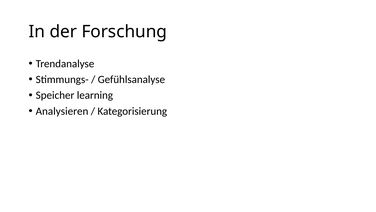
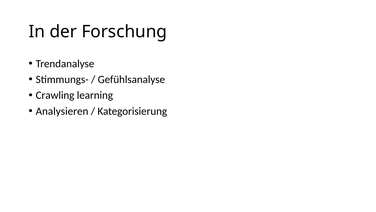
Speicher: Speicher -> Crawling (55, 95)
